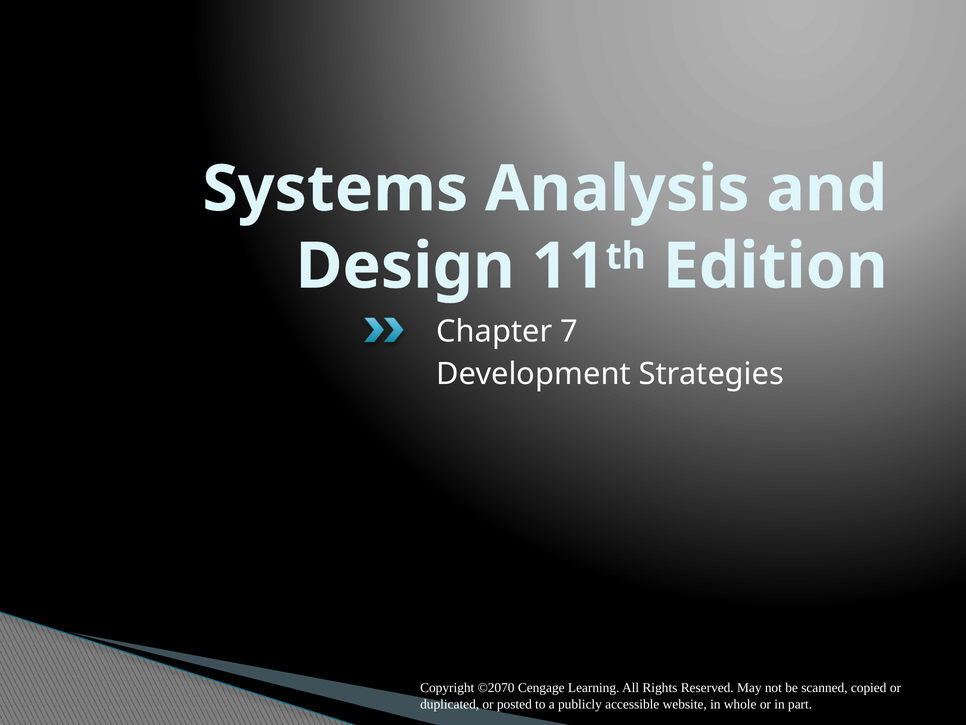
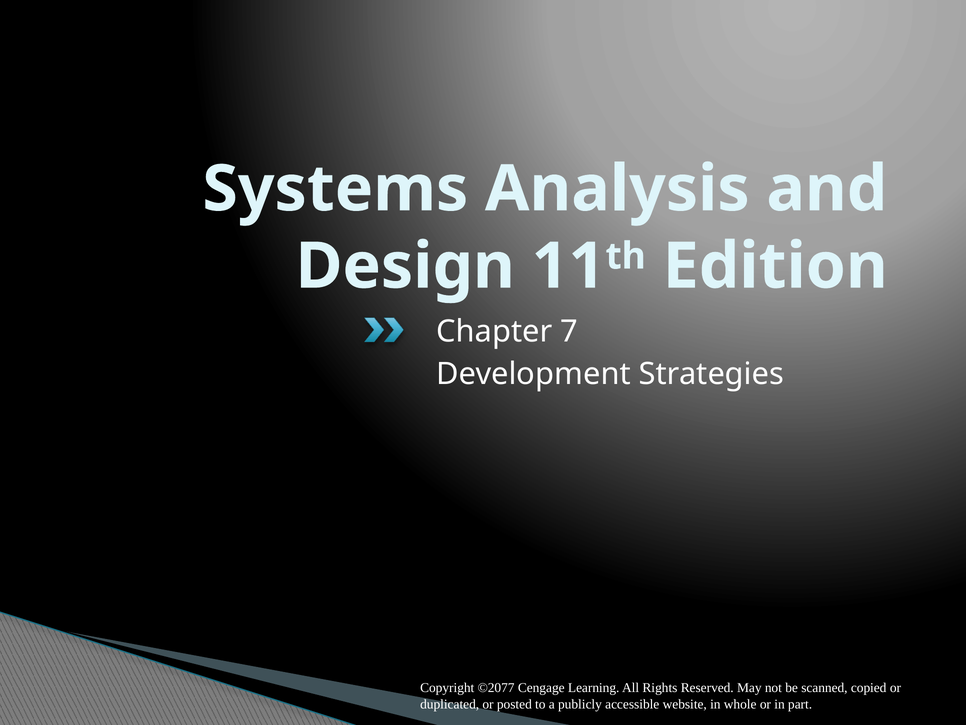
©2070: ©2070 -> ©2077 (496, 687)
